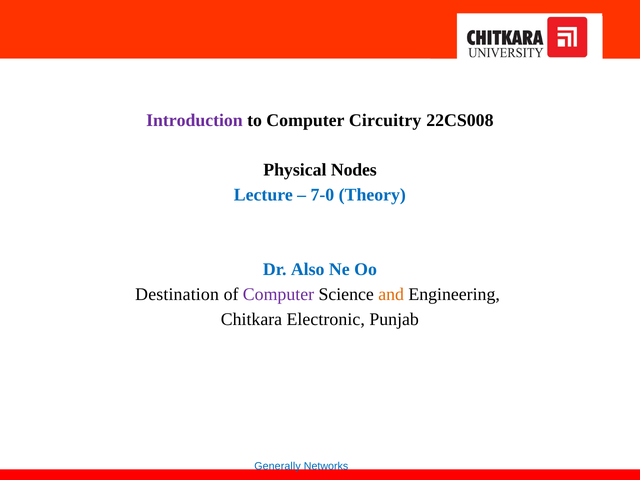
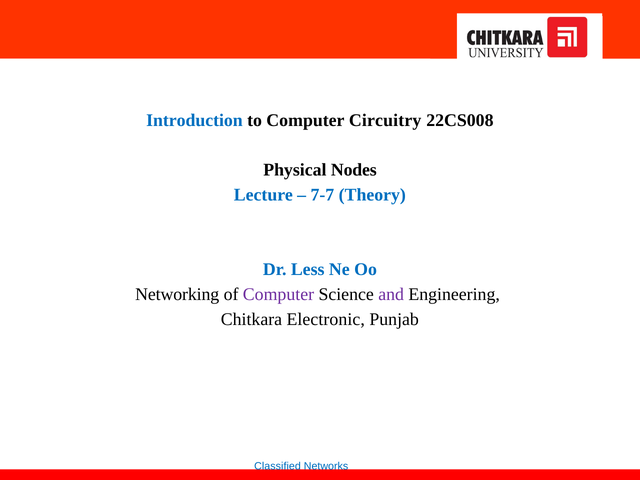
Introduction colour: purple -> blue (194, 120)
7-0: 7-0 -> 7-7 (322, 195)
Also: Also -> Less (308, 270)
Destination: Destination -> Networking (177, 294)
and colour: orange -> purple (391, 294)
Generally: Generally -> Classified (278, 466)
